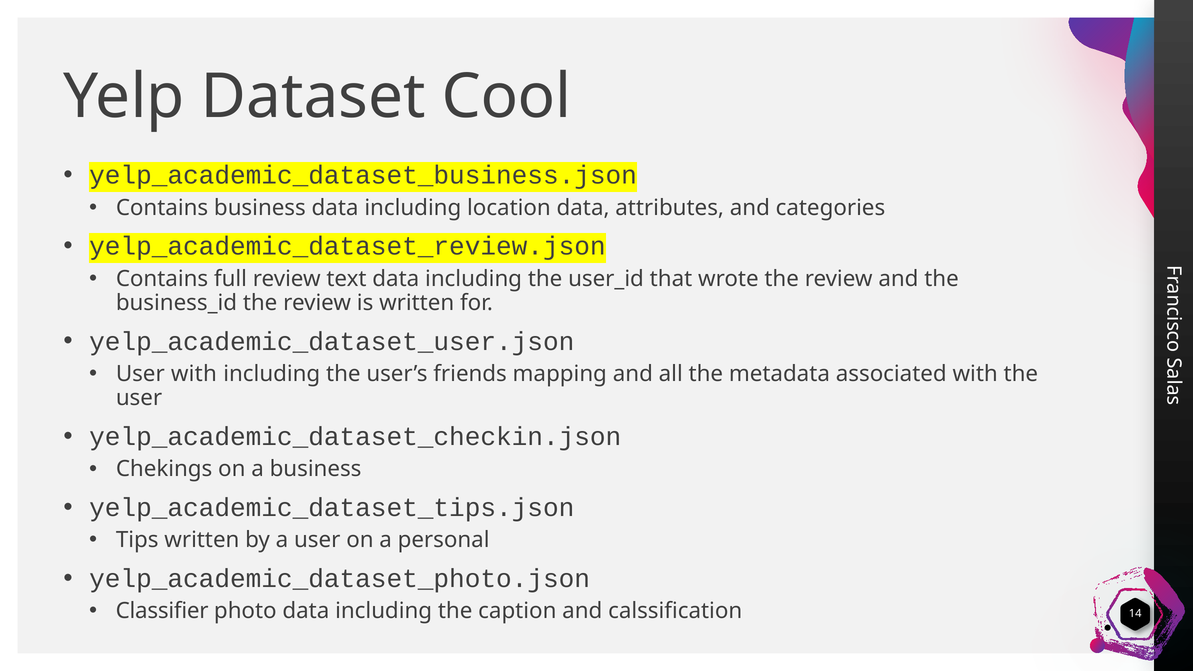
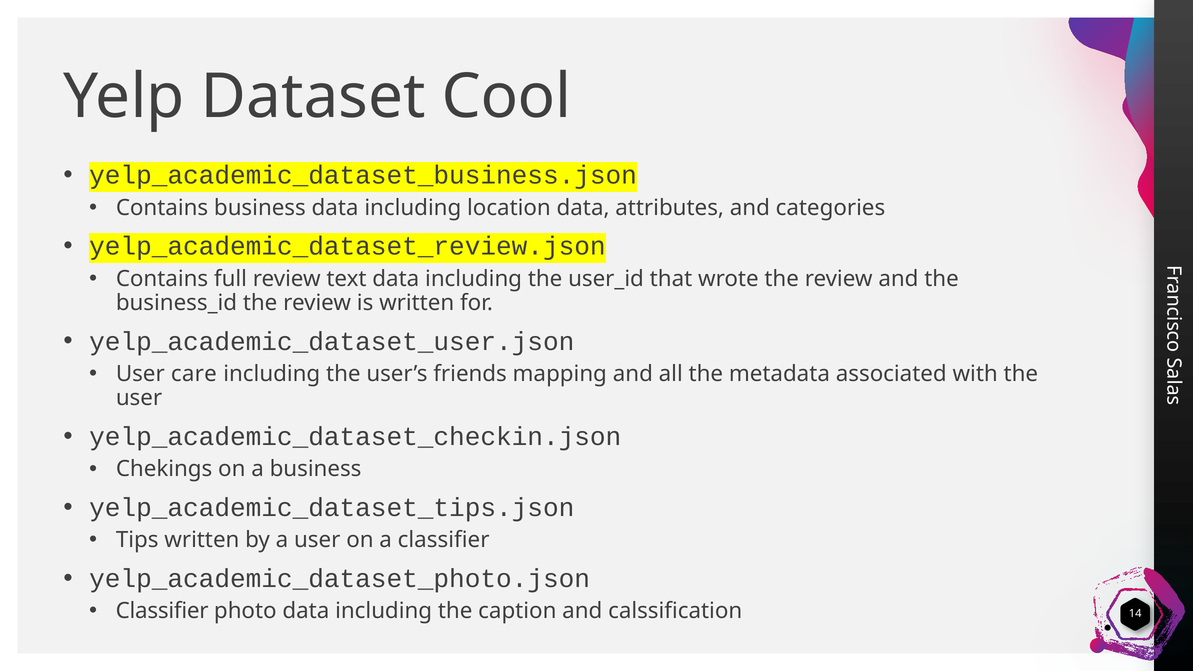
User with: with -> care (194, 374)
a personal: personal -> classifier (444, 540)
